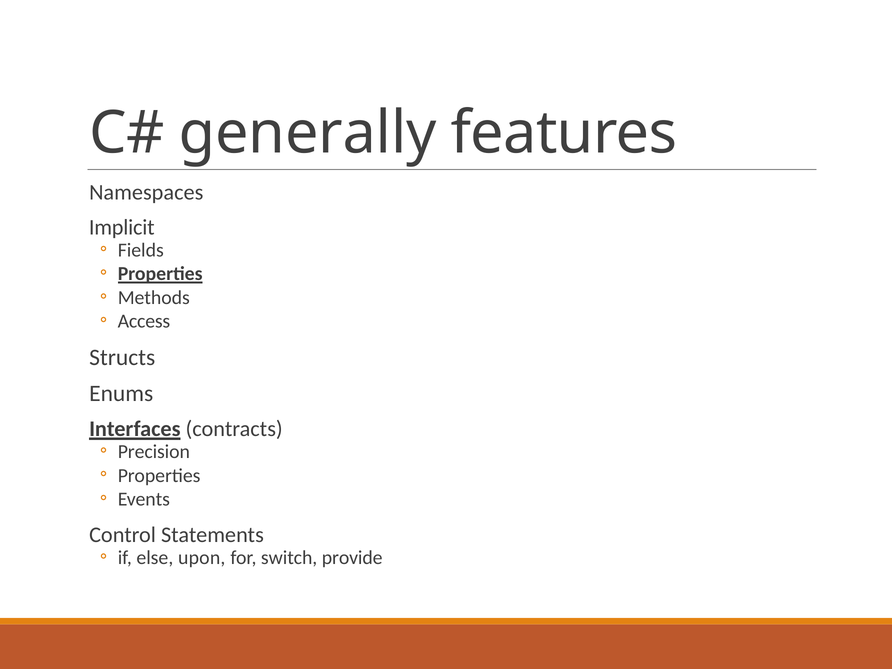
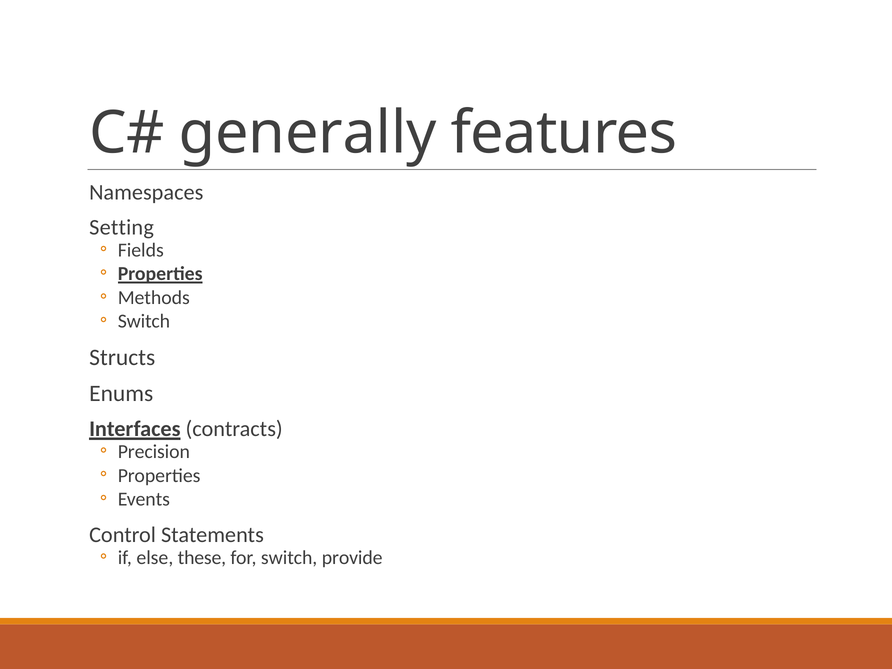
Implicit: Implicit -> Setting (122, 227)
Access: Access -> Switch (144, 321)
upon: upon -> these (202, 558)
